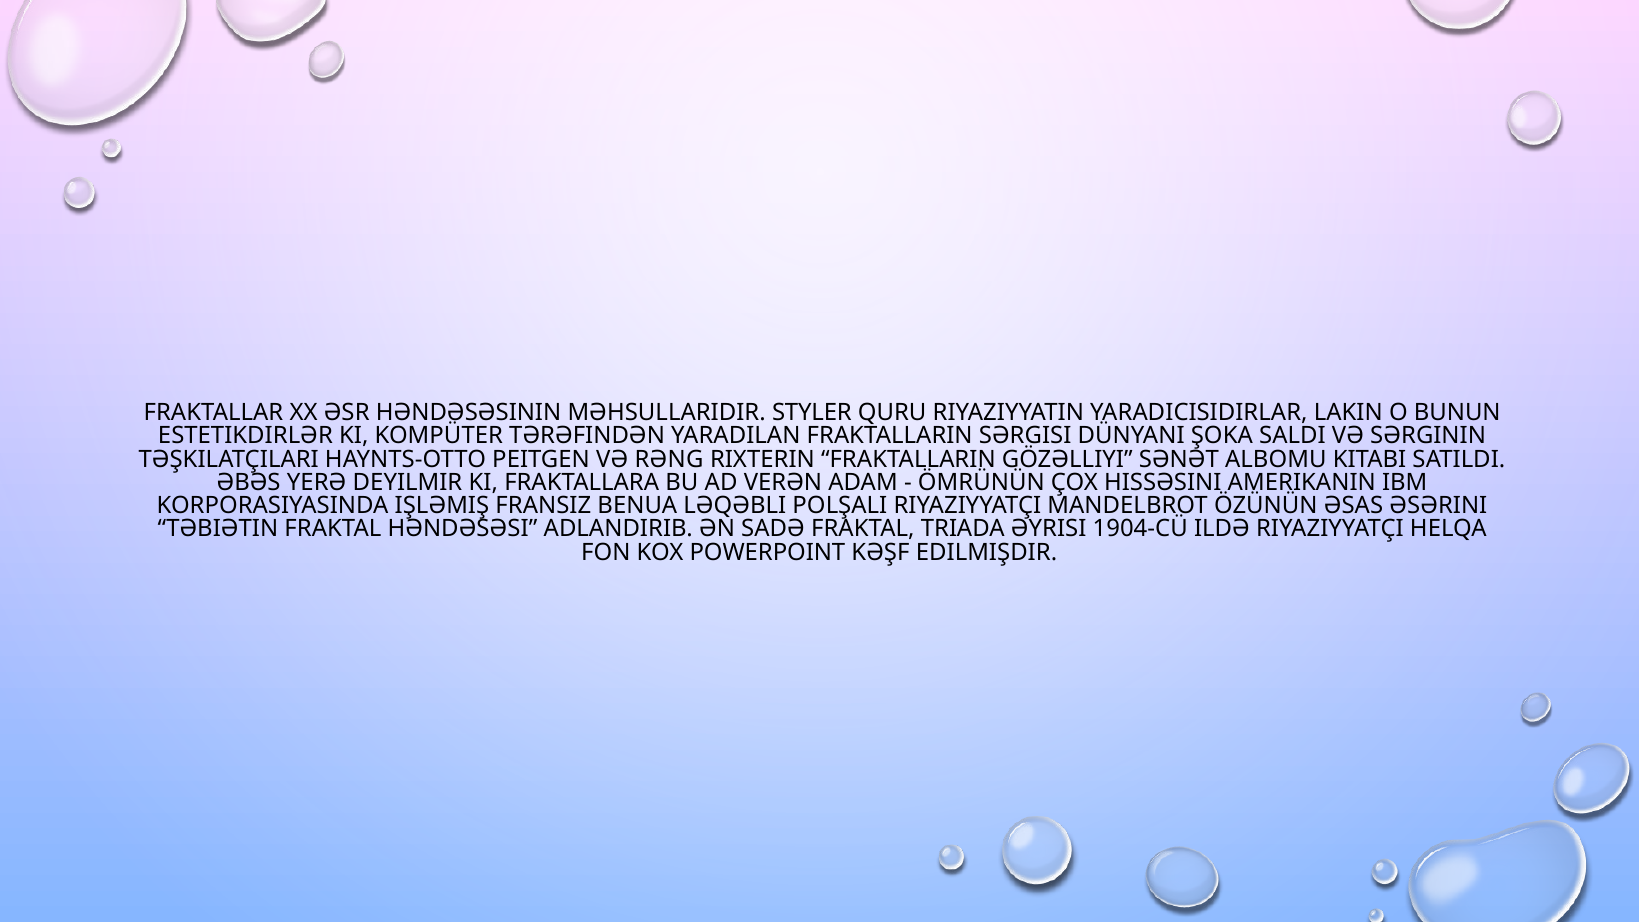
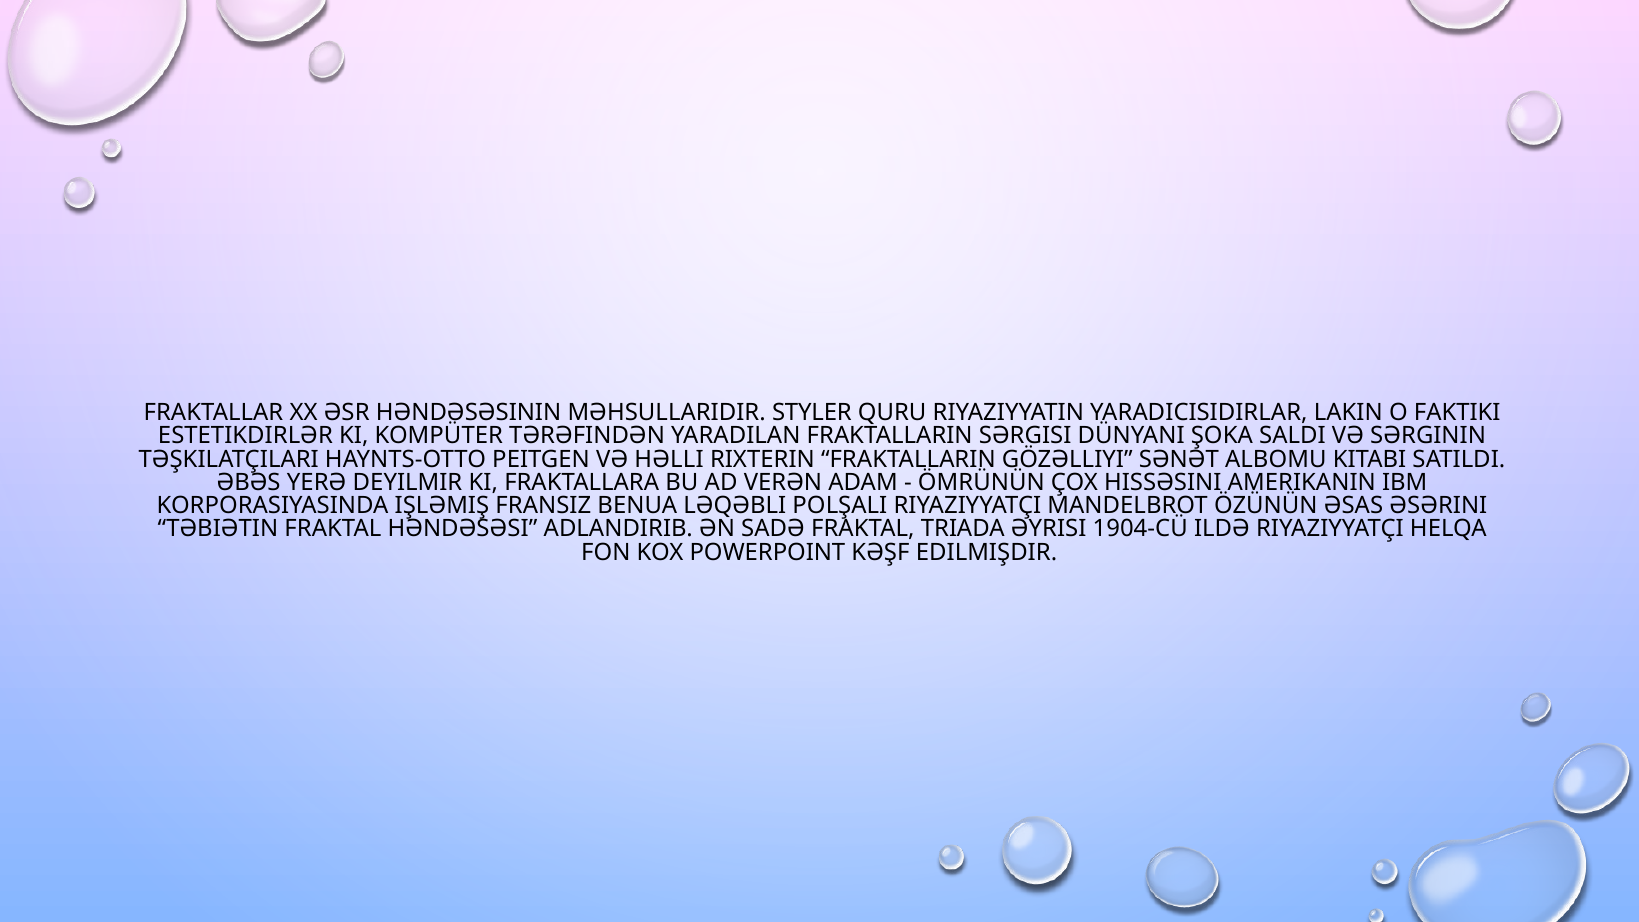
BUNUN: BUNUN -> FAKTIKI (1457, 413)
RƏNG: RƏNG -> HƏLLI (669, 459)
